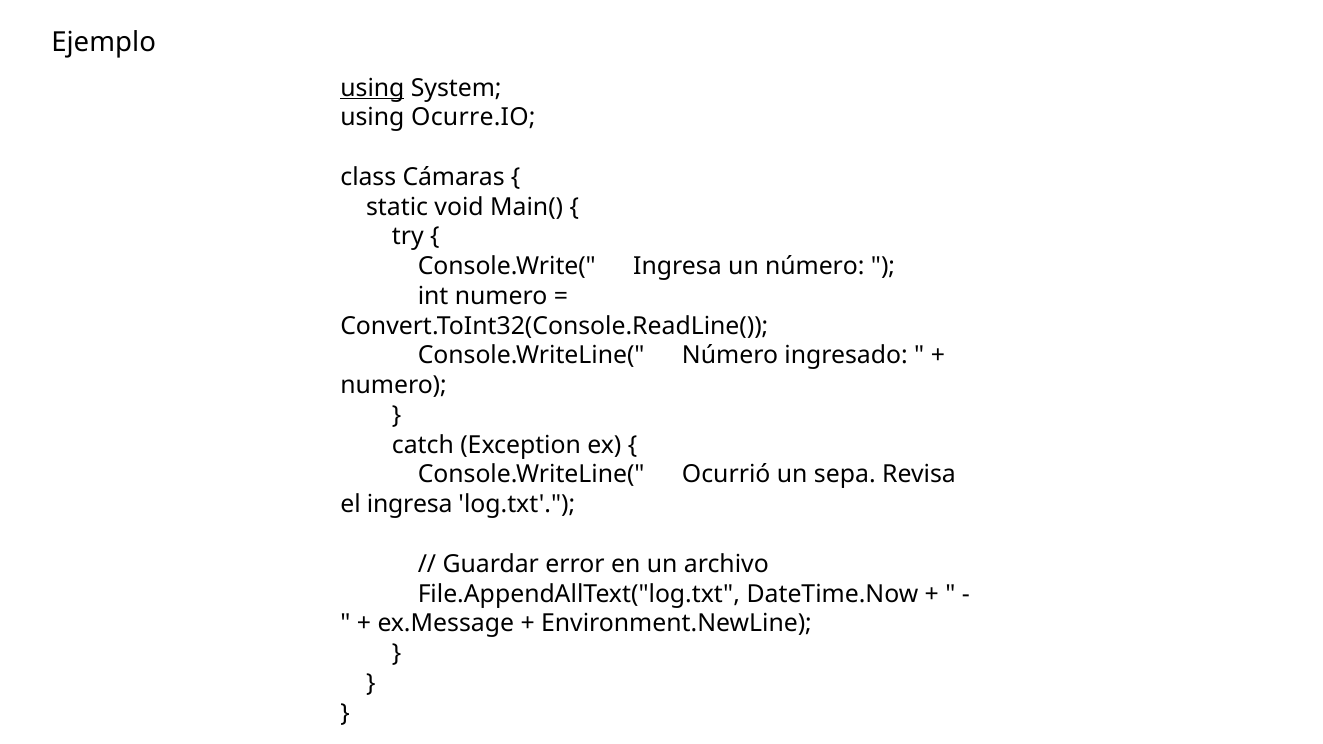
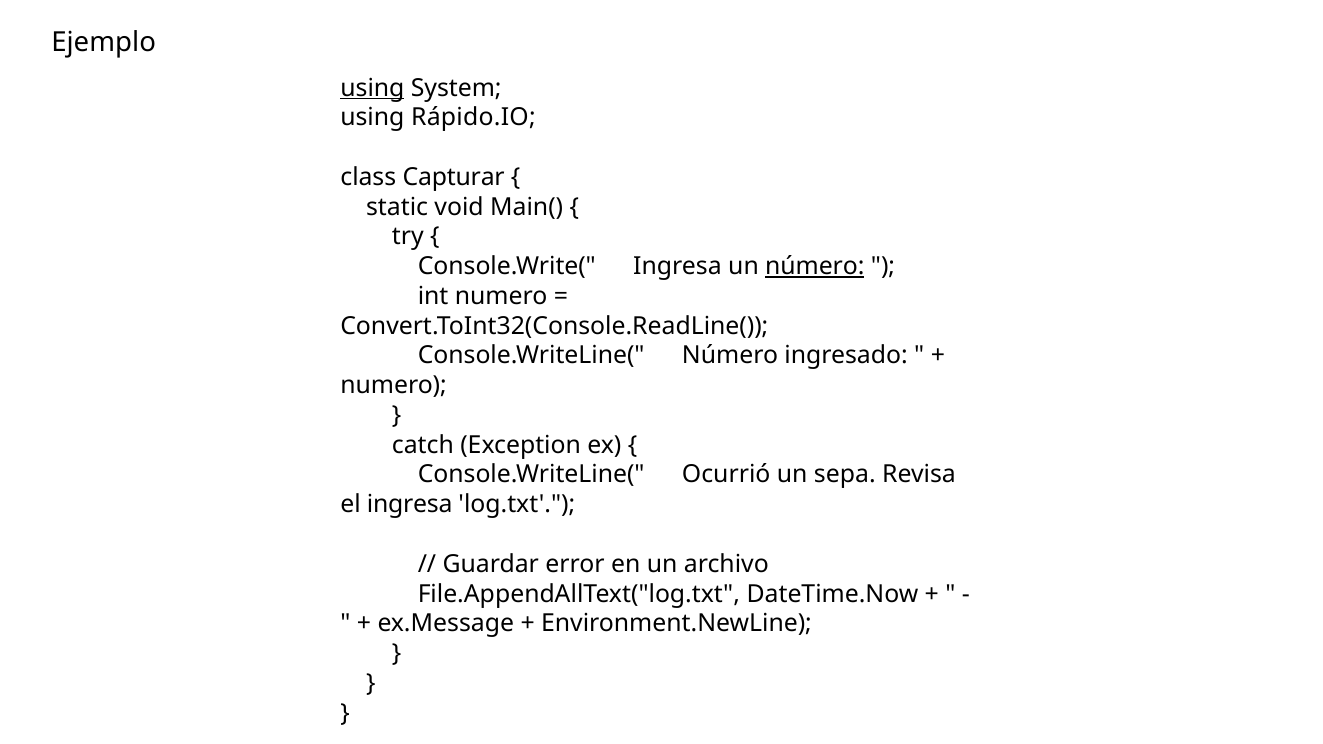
Ocurre.IO: Ocurre.IO -> Rápido.IO (473, 118)
Cámaras: Cámaras -> Capturar (454, 177)
número underline: none -> present (815, 267)
